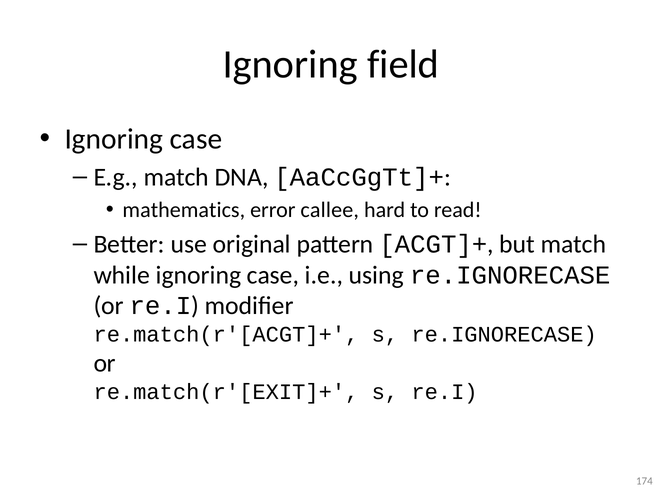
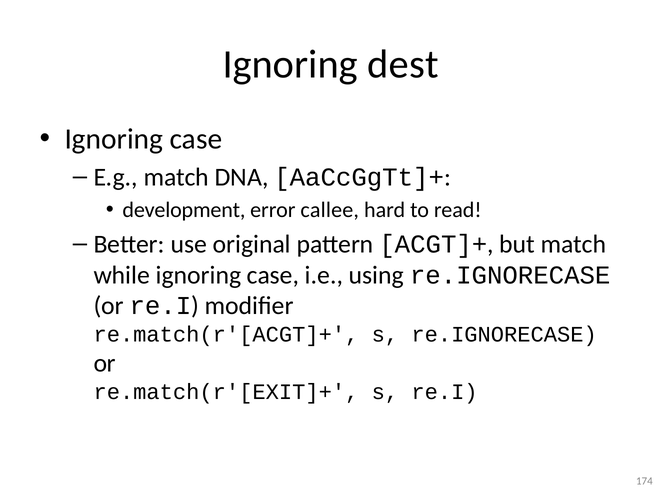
field: field -> dest (403, 64)
mathematics: mathematics -> development (184, 210)
